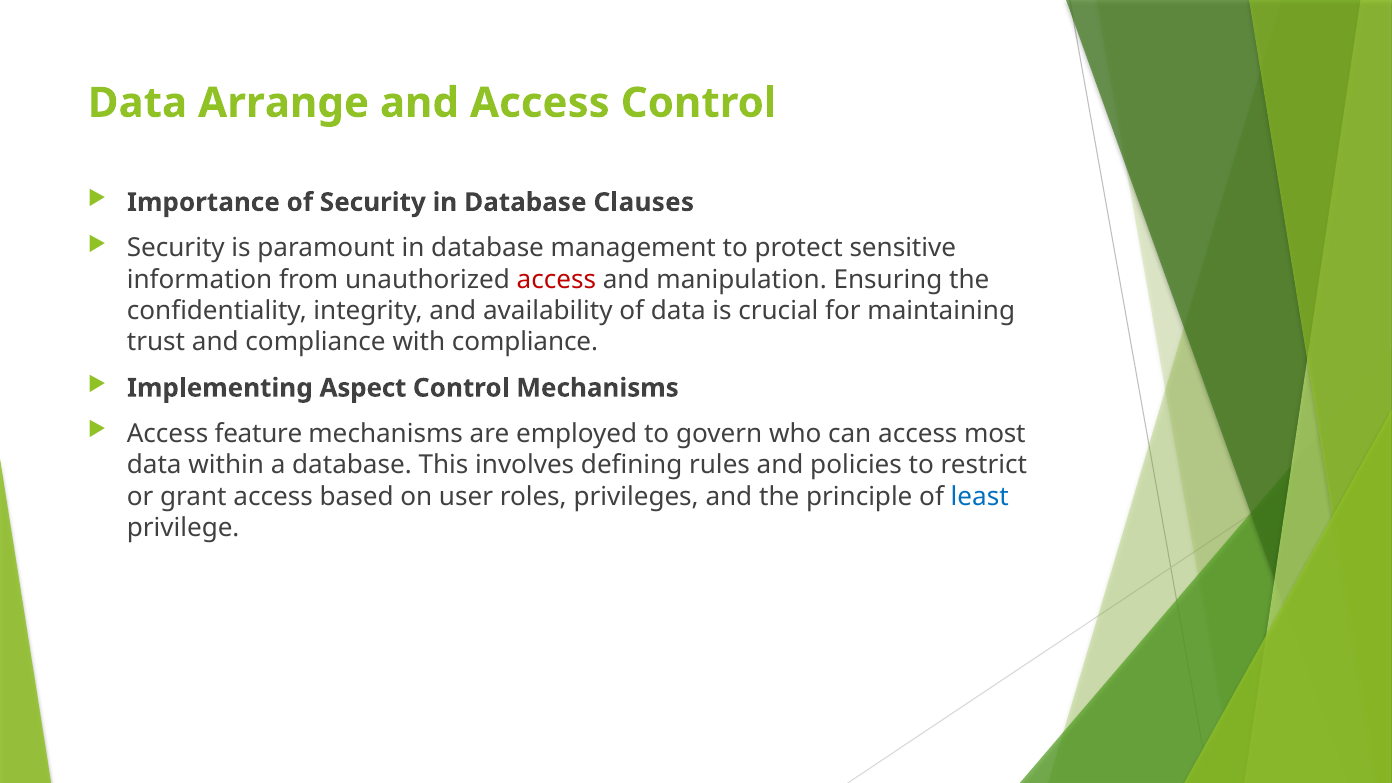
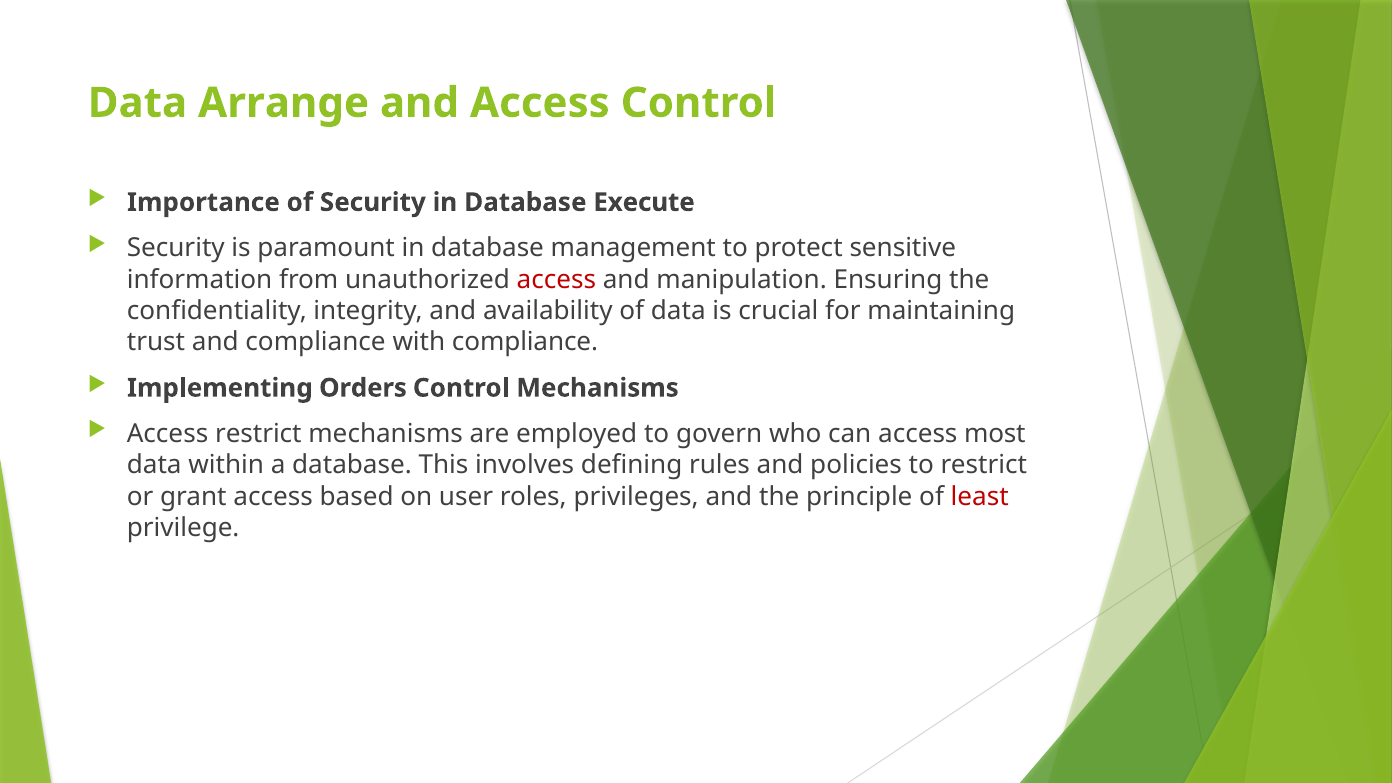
Clauses: Clauses -> Execute (644, 202)
Aspect: Aspect -> Orders (363, 388)
Access feature: feature -> restrict (258, 434)
least colour: blue -> red (980, 496)
